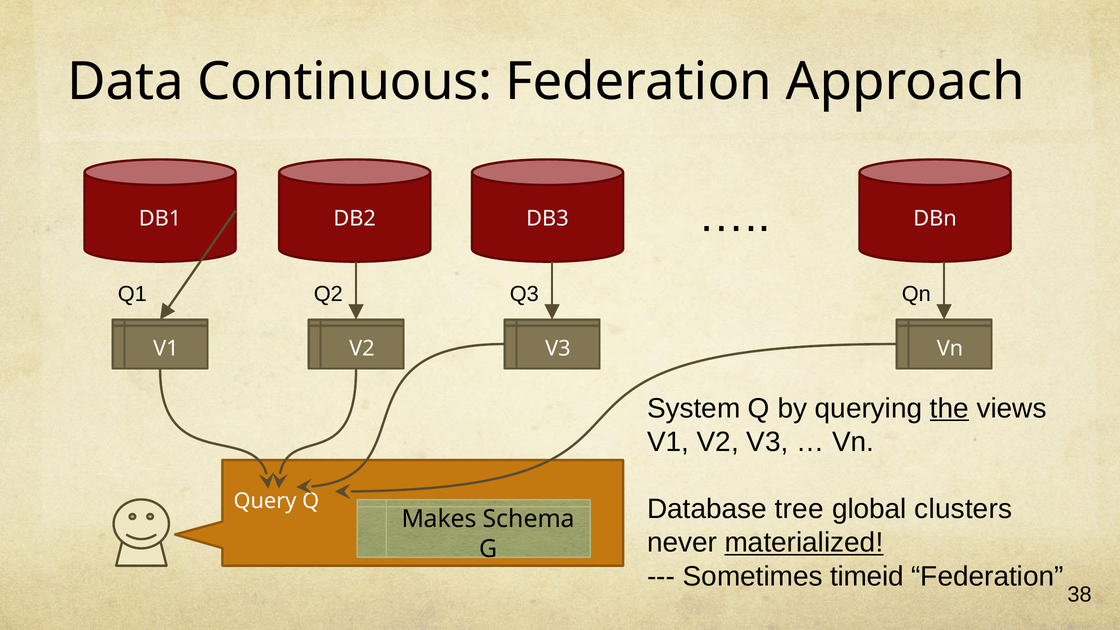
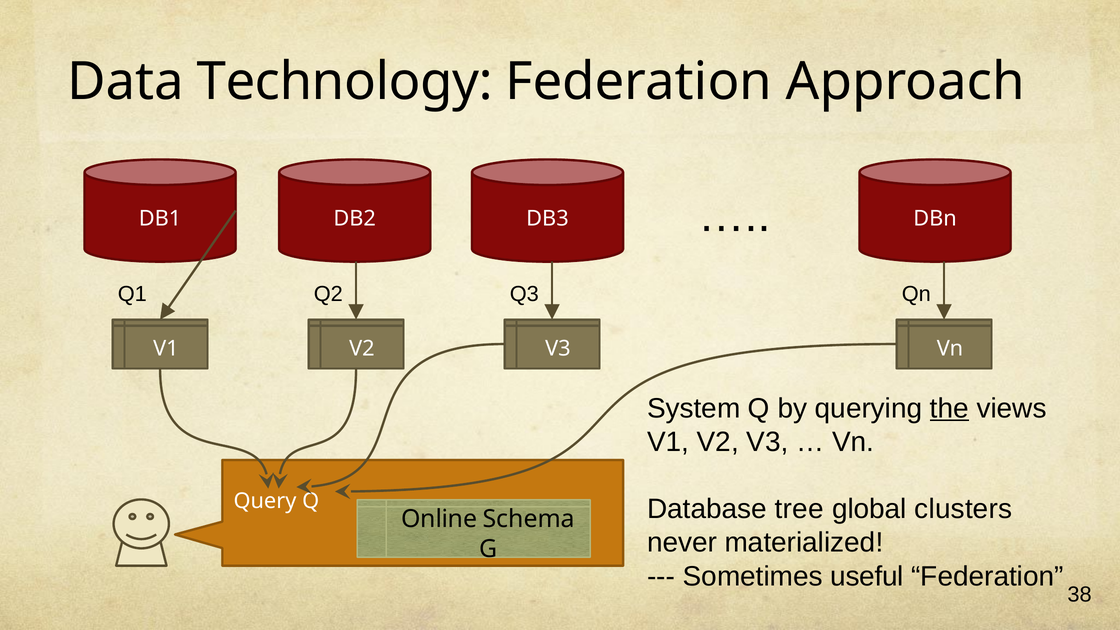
Continuous: Continuous -> Technology (345, 82)
Makes: Makes -> Online (439, 519)
materialized underline: present -> none (804, 543)
timeid: timeid -> useful (867, 576)
